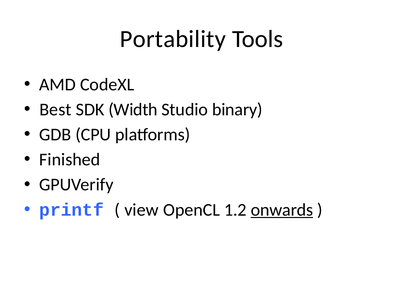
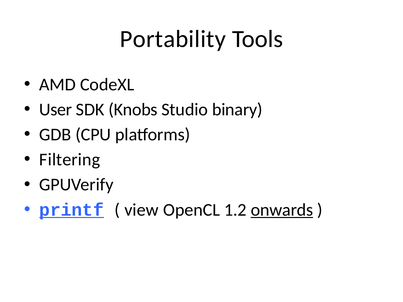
Best: Best -> User (56, 110)
Width: Width -> Knobs (133, 110)
Finished: Finished -> Filtering (70, 160)
printf underline: none -> present (72, 210)
